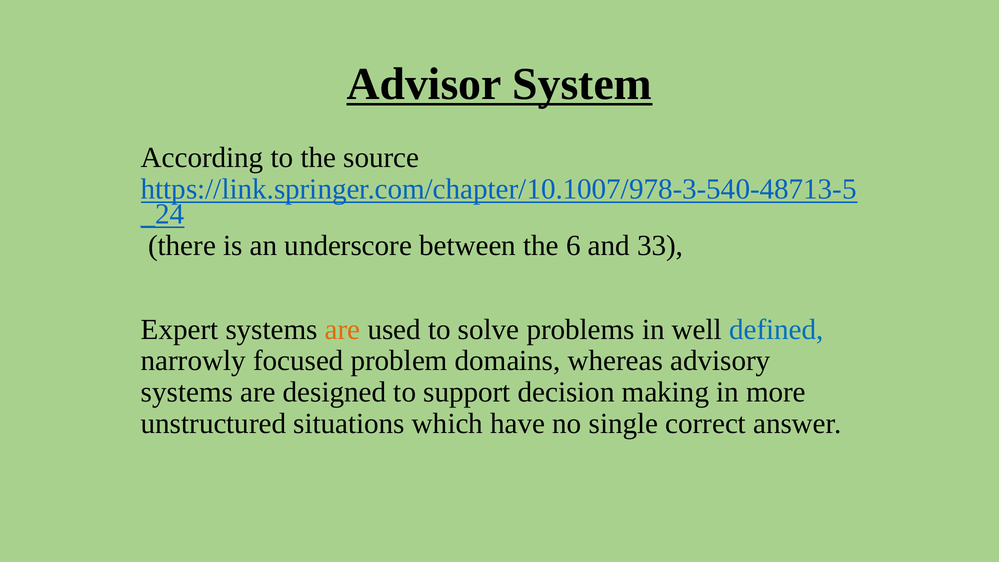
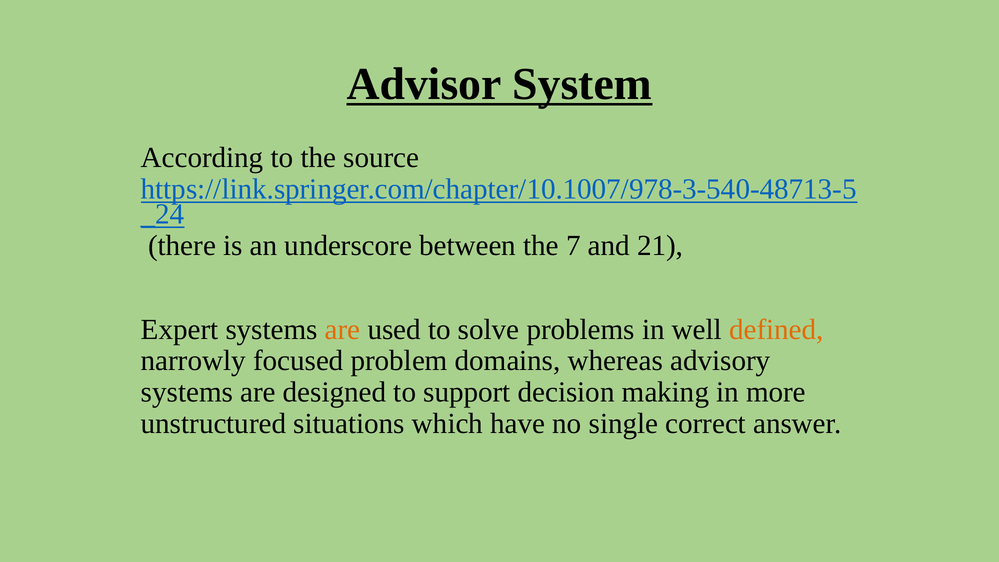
6: 6 -> 7 (573, 246)
33: 33 -> 21 (660, 246)
defined colour: blue -> orange (776, 329)
